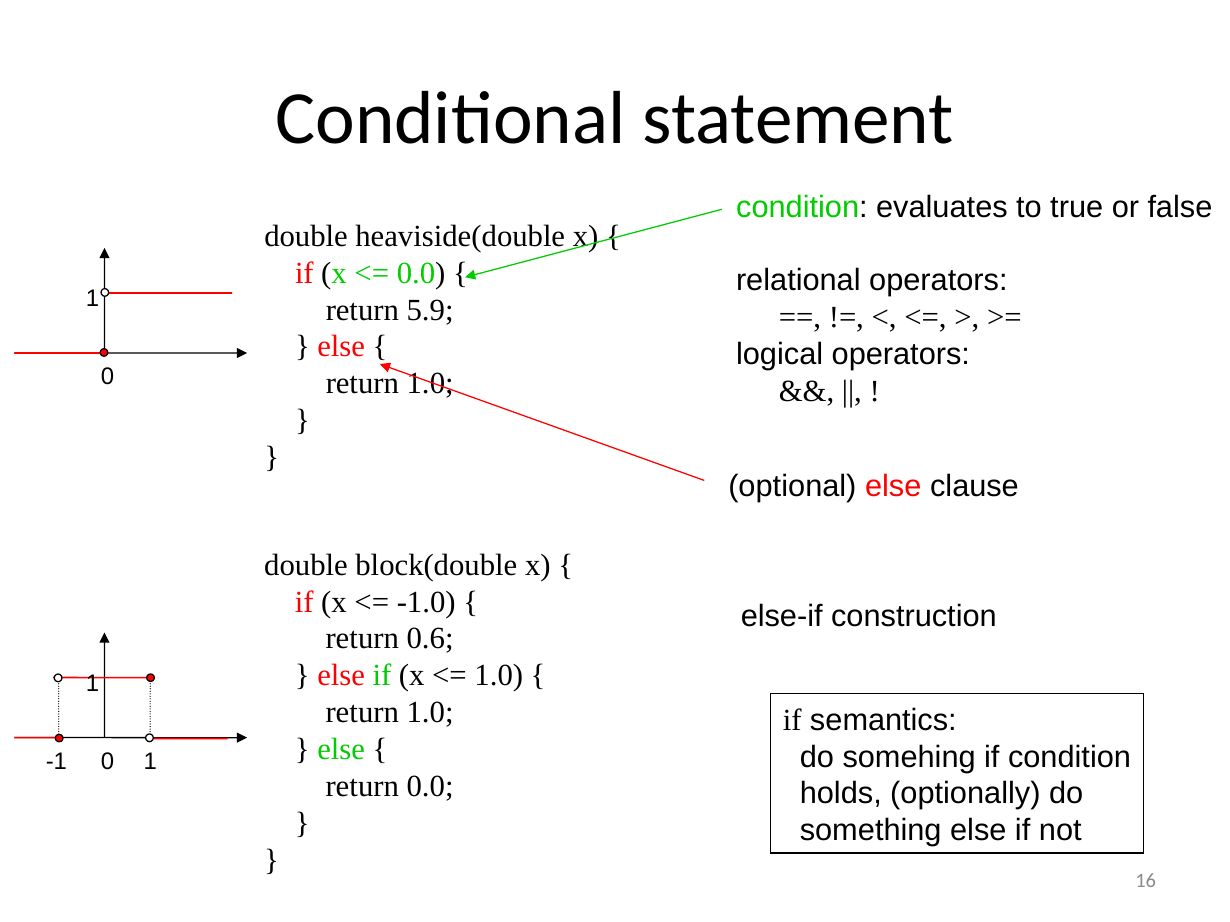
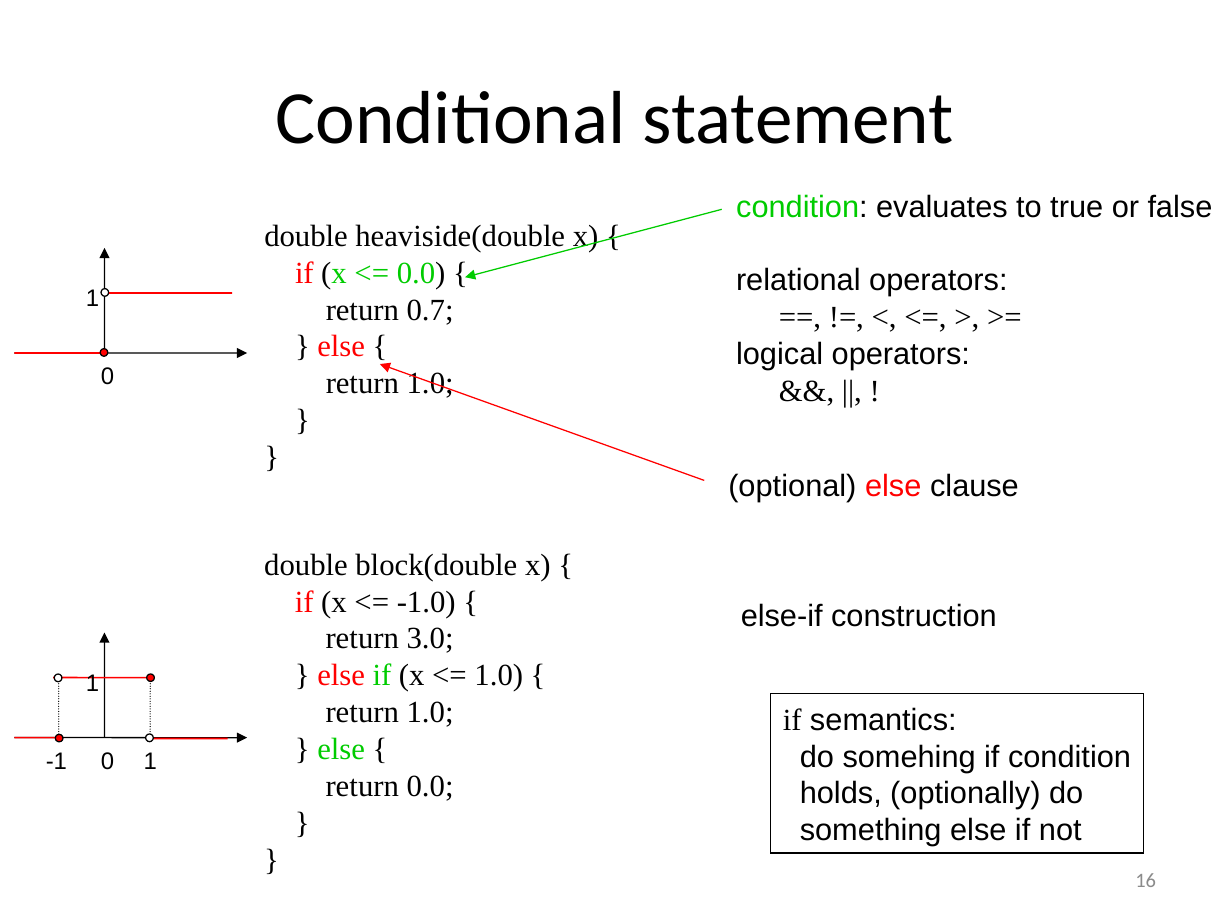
5.9: 5.9 -> 0.7 (430, 310)
0.6: 0.6 -> 3.0 (430, 639)
